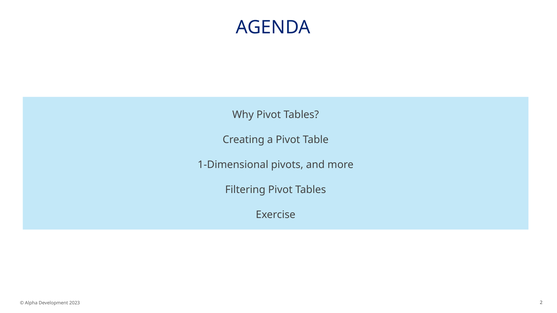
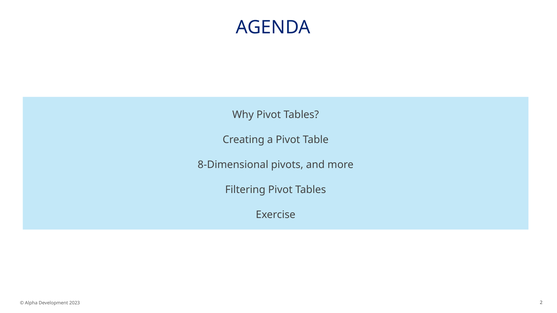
1-Dimensional: 1-Dimensional -> 8-Dimensional (233, 165)
